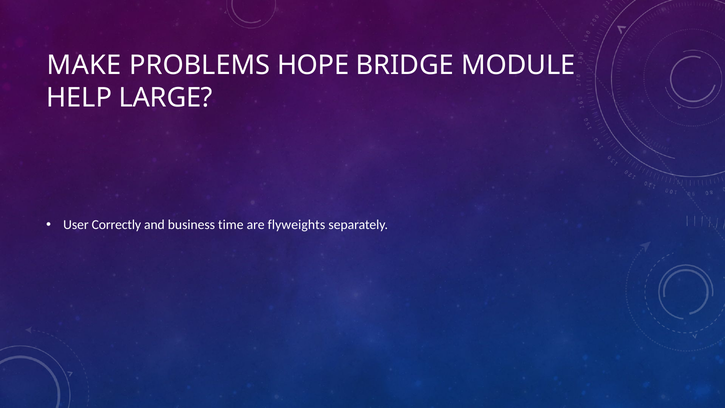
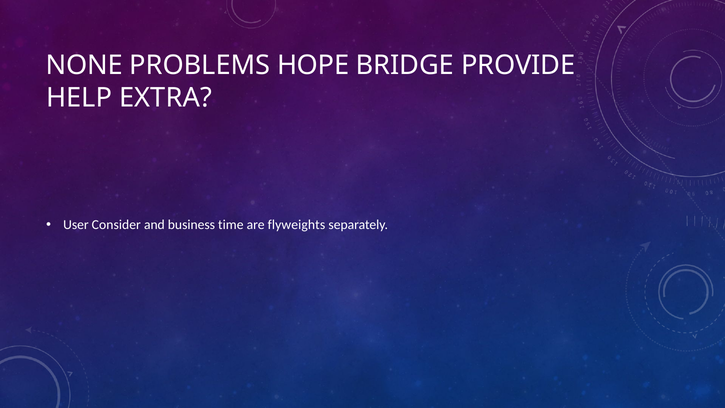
MAKE: MAKE -> NONE (84, 65)
MODULE: MODULE -> PROVIDE (518, 65)
LARGE: LARGE -> EXTRA (166, 98)
Correctly: Correctly -> Consider (116, 225)
